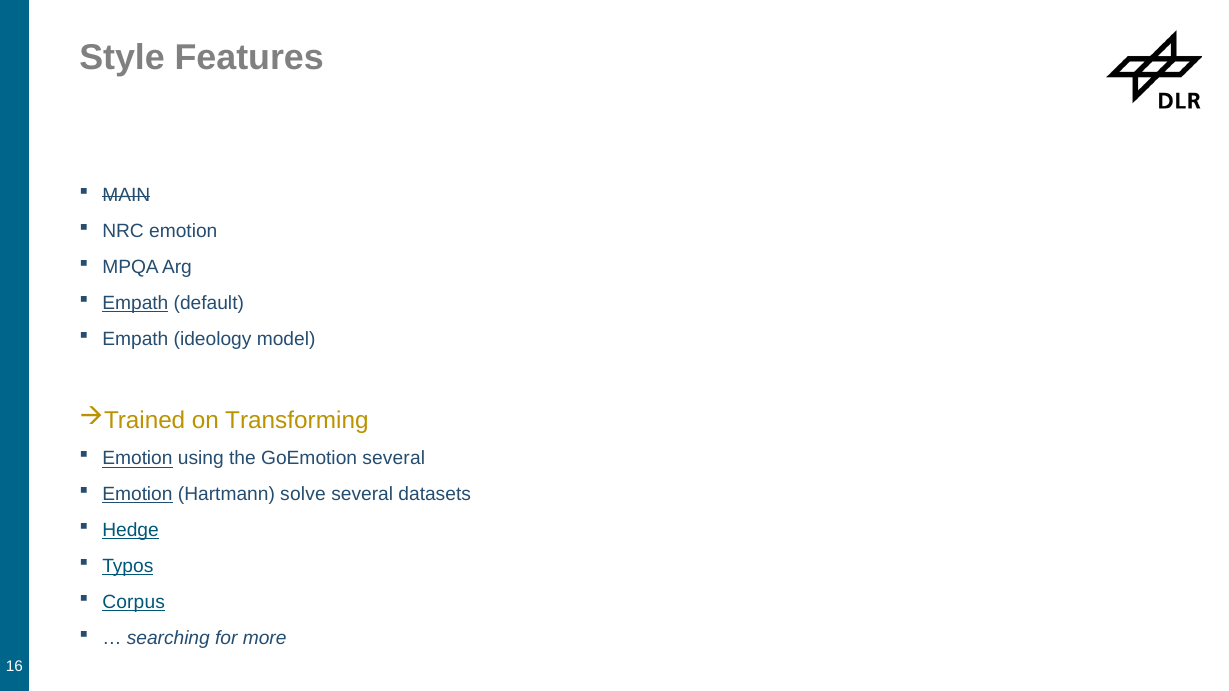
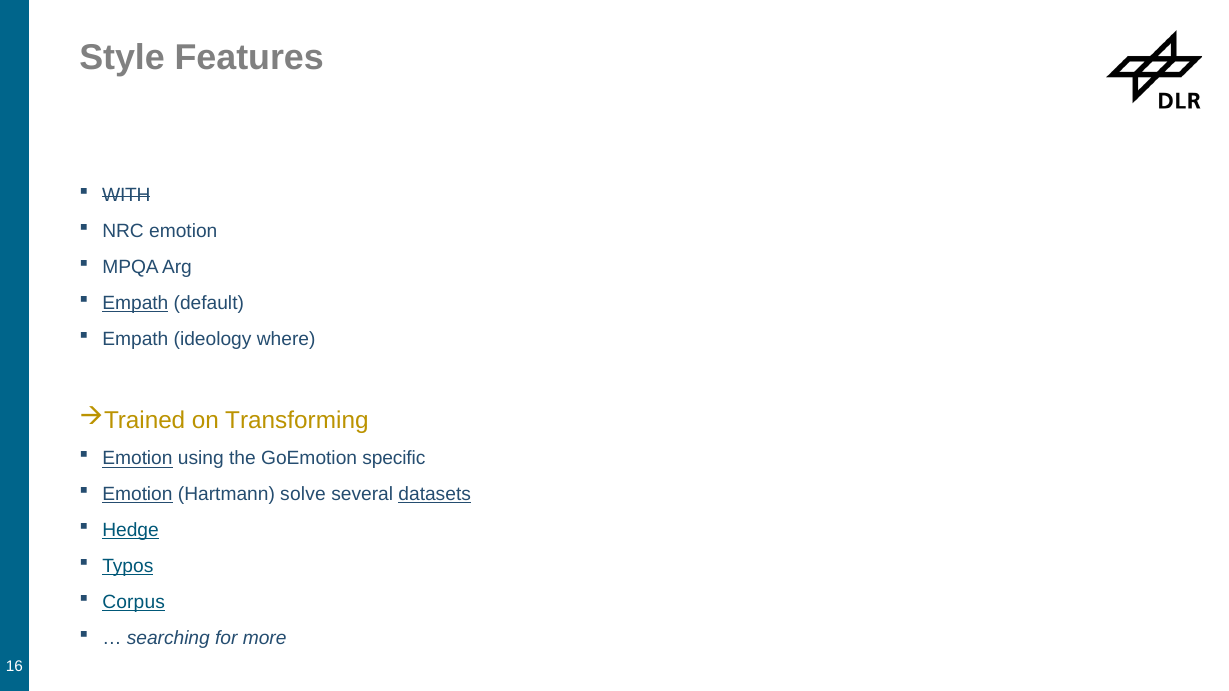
MAIN: MAIN -> WITH (126, 196)
model: model -> where (286, 339)
GoEmotion several: several -> specific (394, 459)
datasets underline: none -> present (435, 495)
